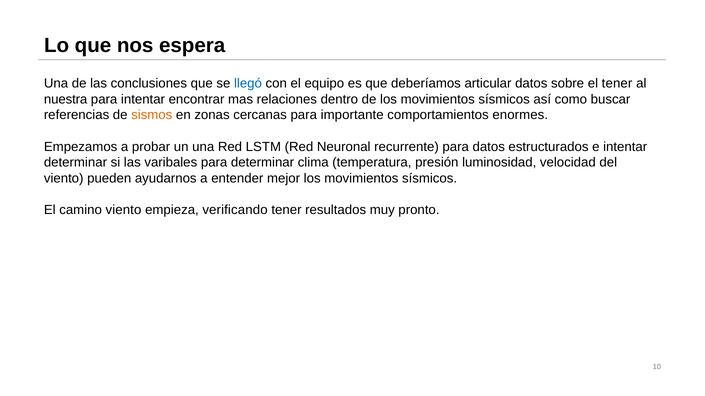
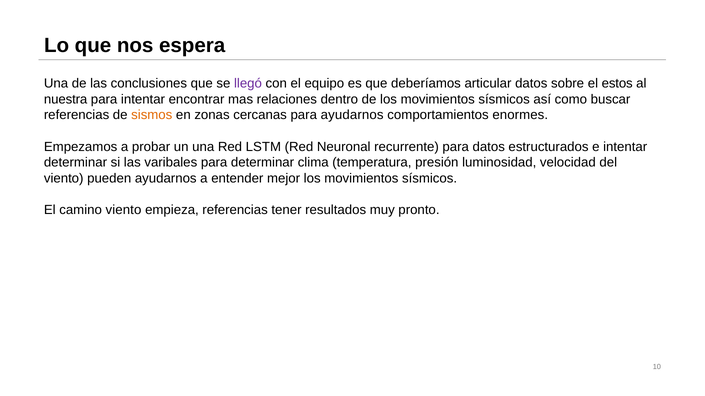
llegó colour: blue -> purple (248, 83)
el tener: tener -> estos (617, 83)
para importante: importante -> ayudarnos (352, 115)
empieza verificando: verificando -> referencias (235, 210)
